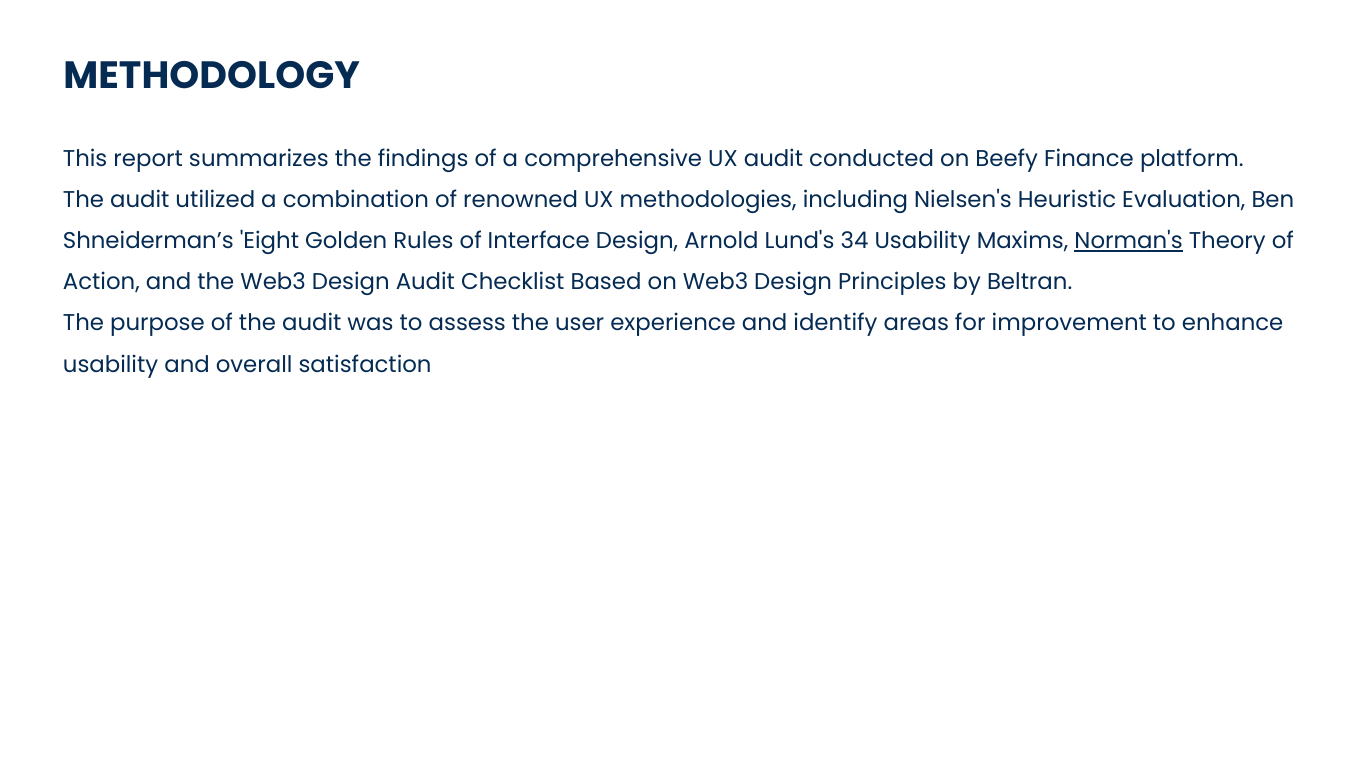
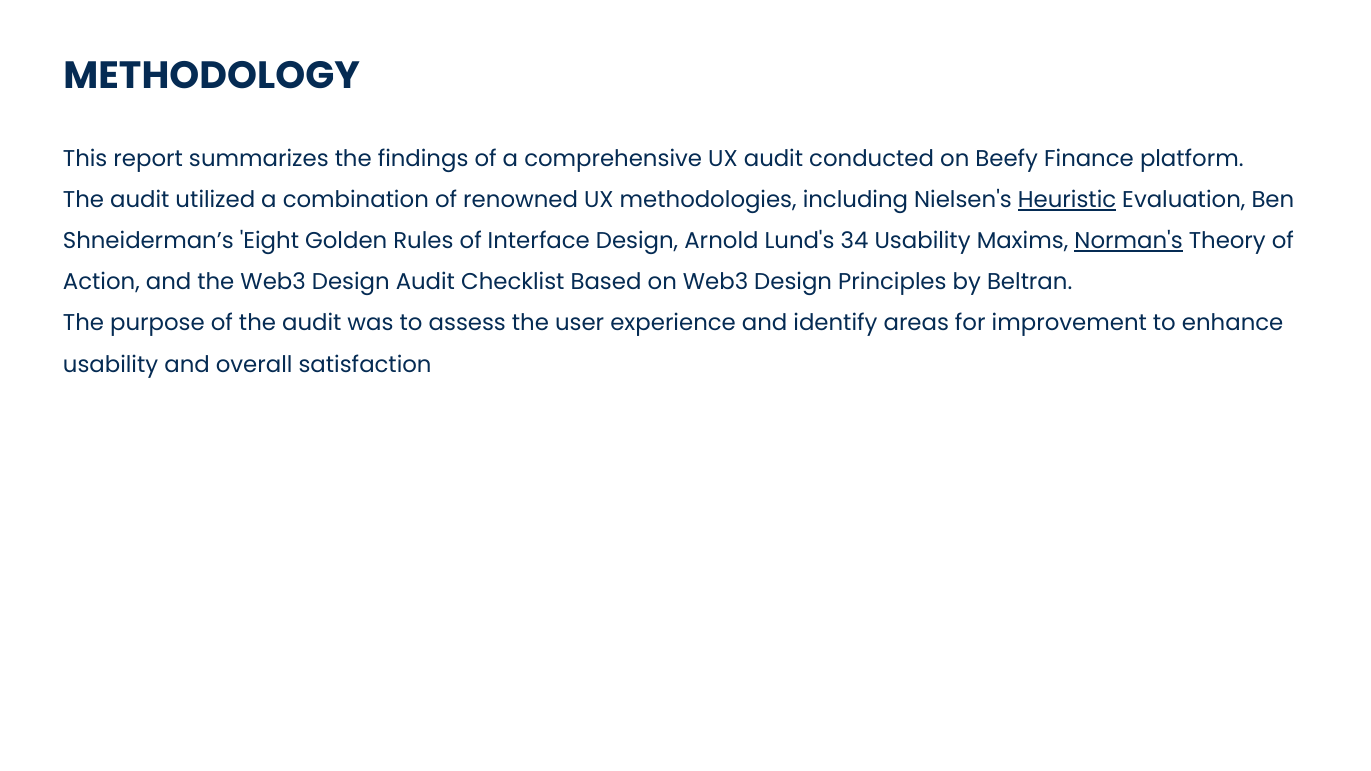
Heuristic underline: none -> present (1067, 200)
